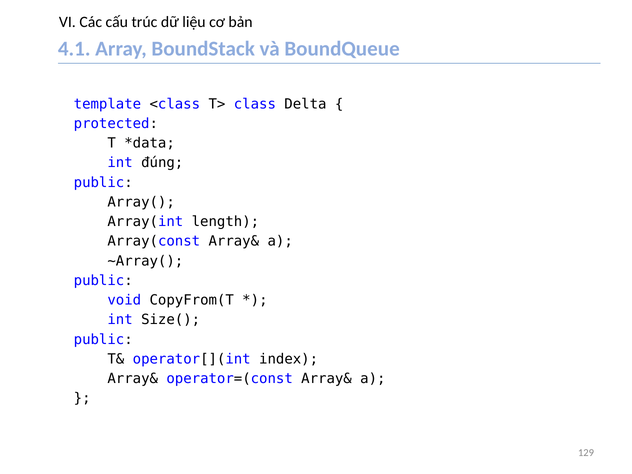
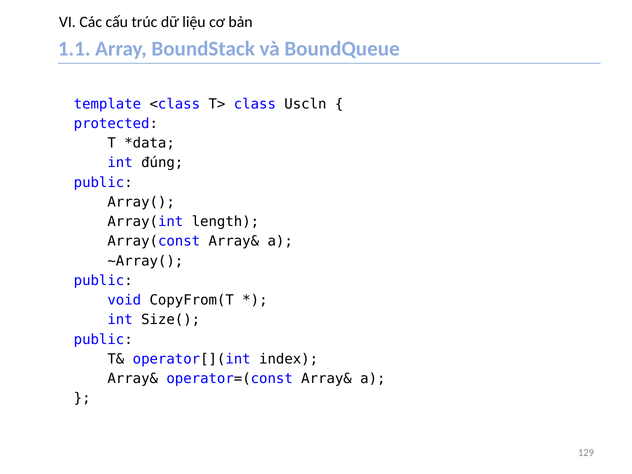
4.1: 4.1 -> 1.1 (74, 49)
Delta: Delta -> Uscln (305, 104)
